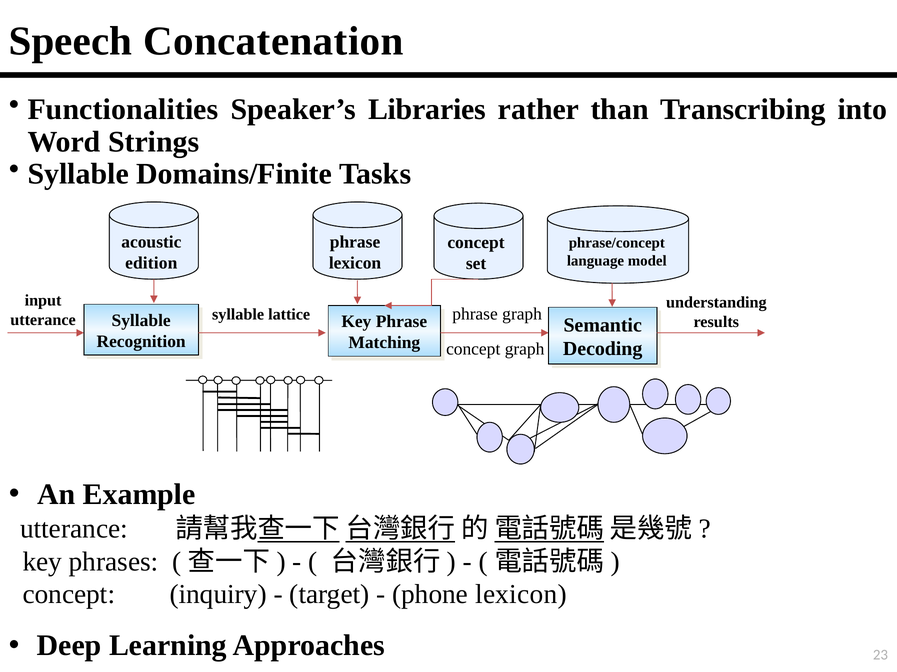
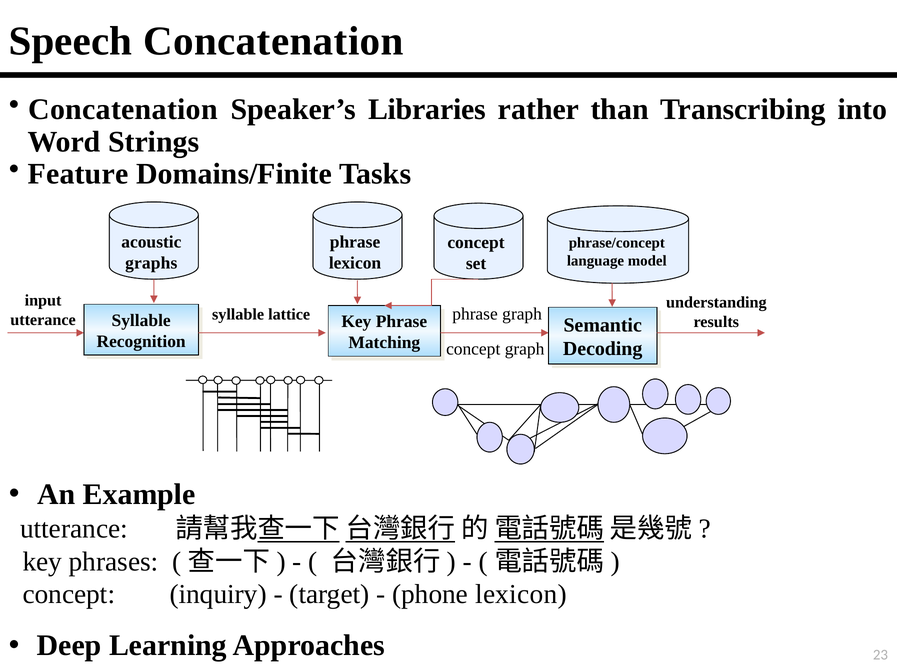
Functionalities: Functionalities -> Concatenation (123, 110)
Syllable: Syllable -> Feature (78, 174)
edition: edition -> graphs (151, 263)
